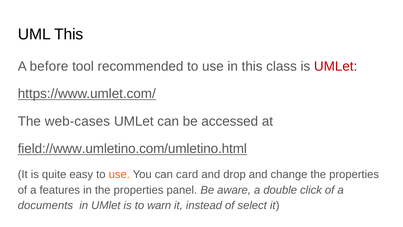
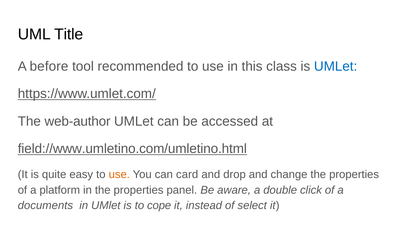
UML This: This -> Title (69, 34)
UMLet colour: red -> blue (336, 66)
web-cases: web-cases -> web-author (78, 121)
features: features -> platform (60, 190)
warn: warn -> cope (159, 205)
